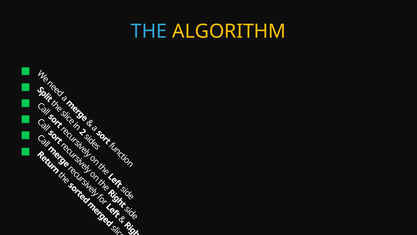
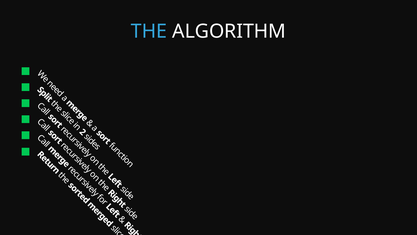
ALGORITHM colour: yellow -> white (229, 31)
